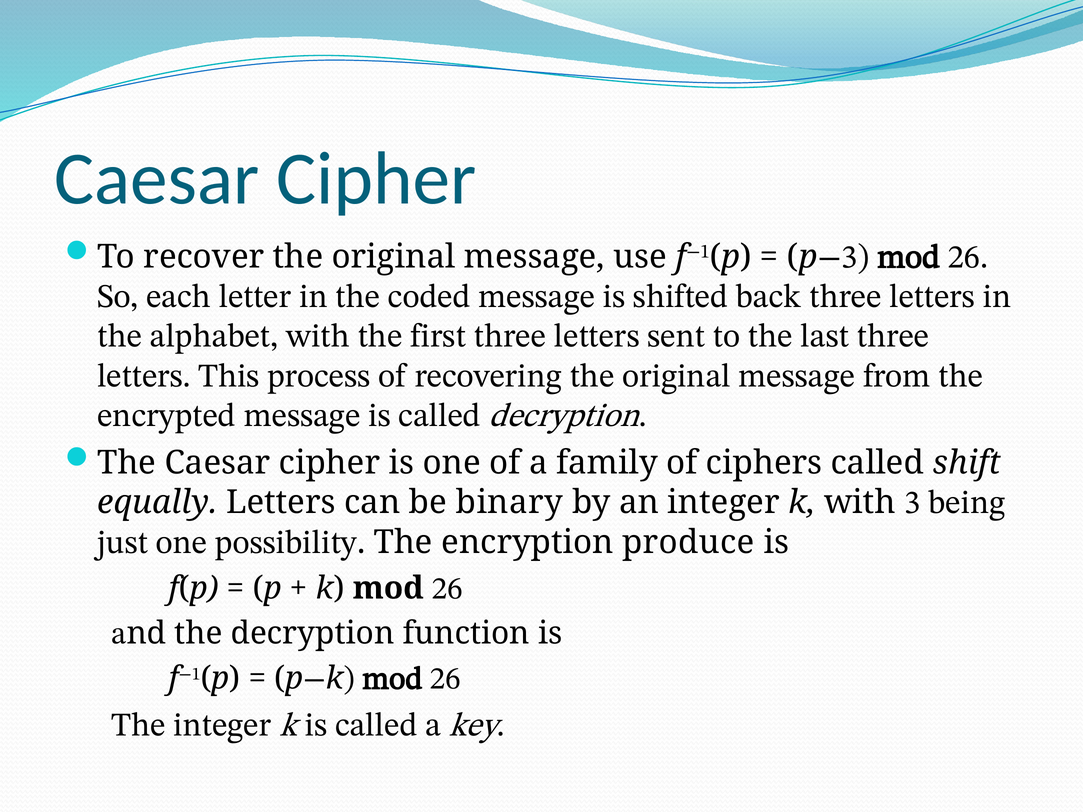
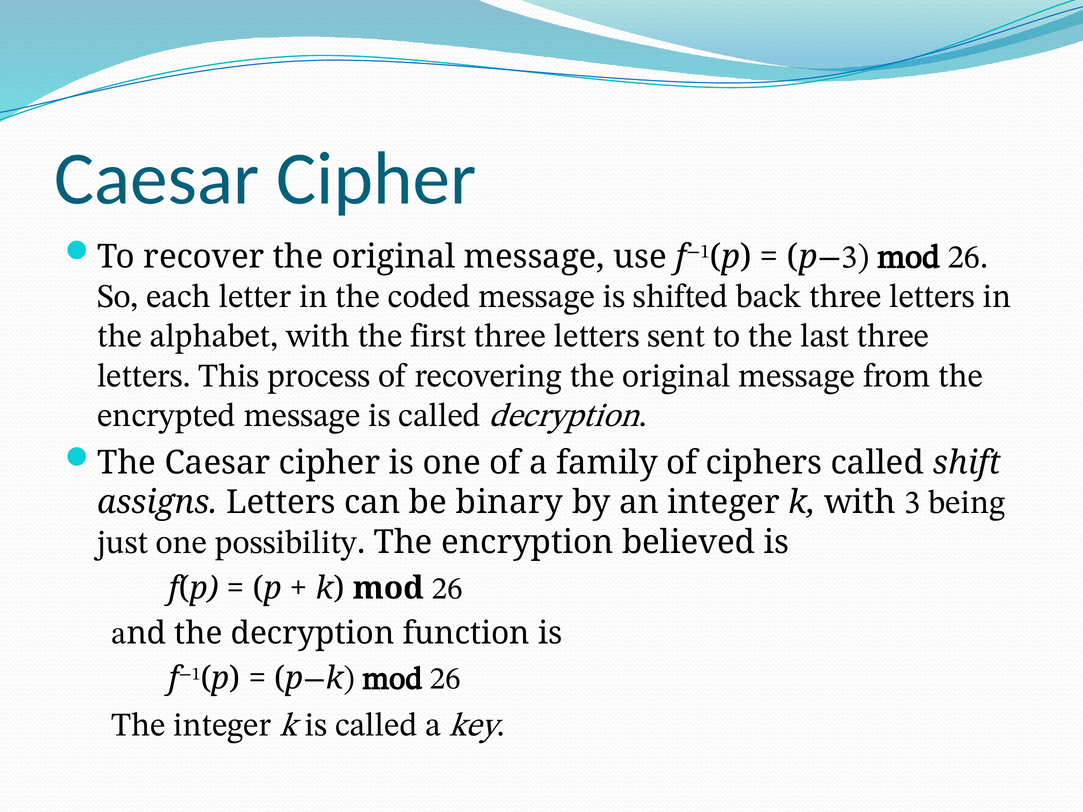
equally: equally -> assigns (157, 503)
produce: produce -> believed (689, 542)
